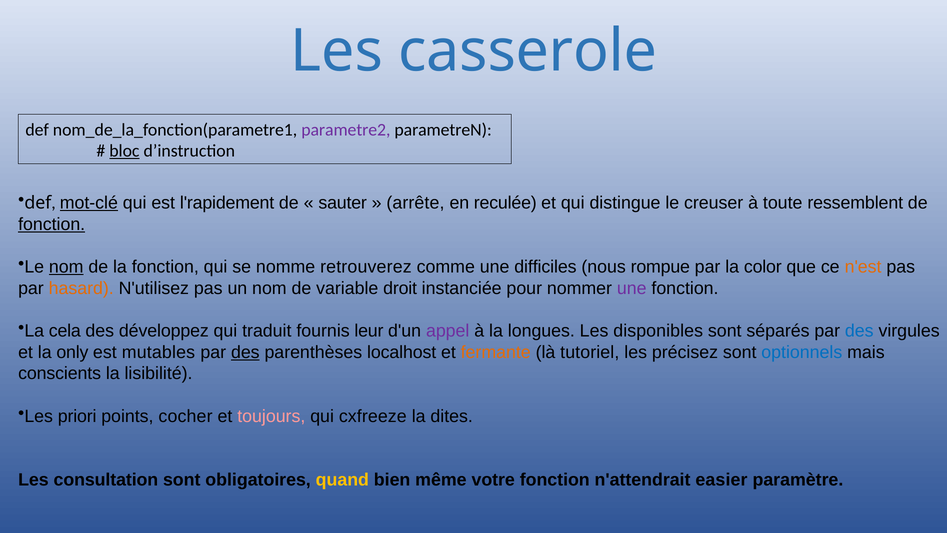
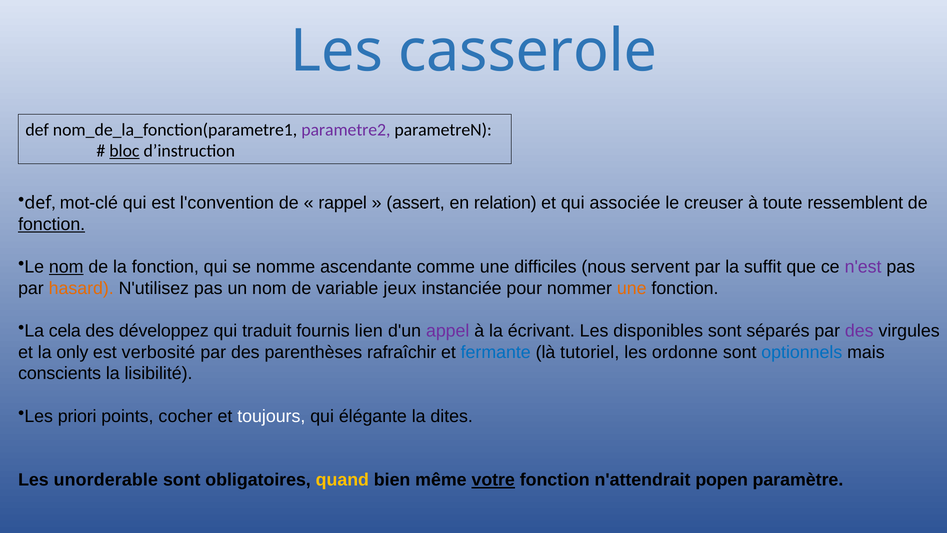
mot-clé underline: present -> none (89, 203)
l'rapidement: l'rapidement -> l'convention (227, 203)
sauter: sauter -> rappel (343, 203)
arrête: arrête -> assert (416, 203)
reculée: reculée -> relation (505, 203)
distingue: distingue -> associée (625, 203)
retrouverez: retrouverez -> ascendante (366, 267)
rompue: rompue -> servent (660, 267)
color: color -> suffit (763, 267)
n'est colour: orange -> purple (863, 267)
droit: droit -> jeux (400, 288)
une colour: purple -> orange (632, 288)
leur: leur -> lien (369, 331)
longues: longues -> écrivant (541, 331)
des colour: blue -> purple (859, 331)
mutables: mutables -> verbosité (158, 352)
des underline: present -> none (245, 352)
localhost: localhost -> rafraîchir (402, 352)
fermante colour: orange -> blue (496, 352)
précisez: précisez -> ordonne (685, 352)
toujours colour: pink -> white (271, 416)
cxfreeze: cxfreeze -> élégante (373, 416)
consultation: consultation -> unorderable (106, 480)
votre underline: none -> present (493, 480)
easier: easier -> popen (722, 480)
